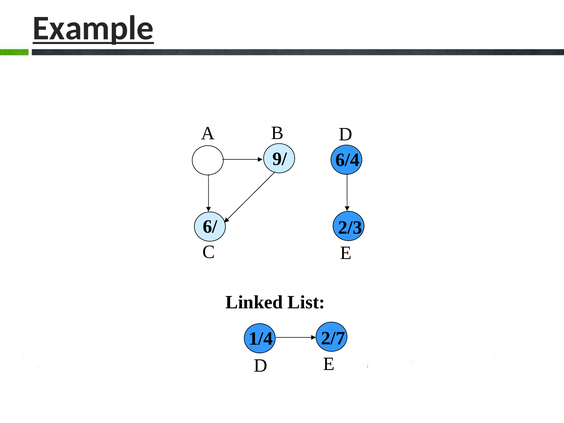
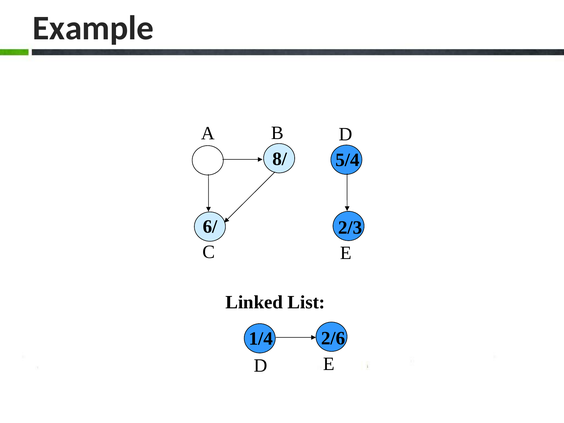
Example underline: present -> none (93, 28)
9/: 9/ -> 8/ (280, 159)
6/4: 6/4 -> 5/4 (347, 160)
2/7: 2/7 -> 2/6 (333, 338)
